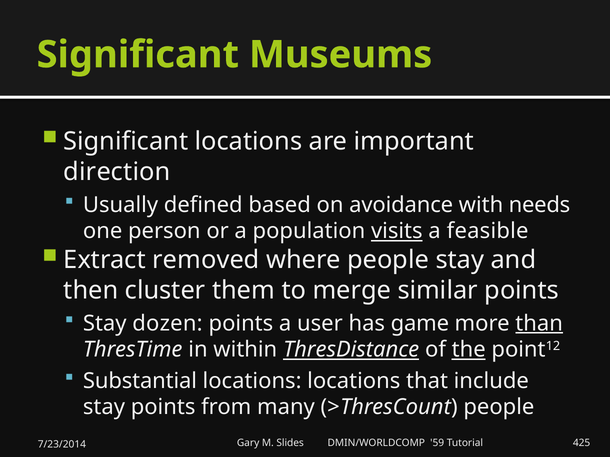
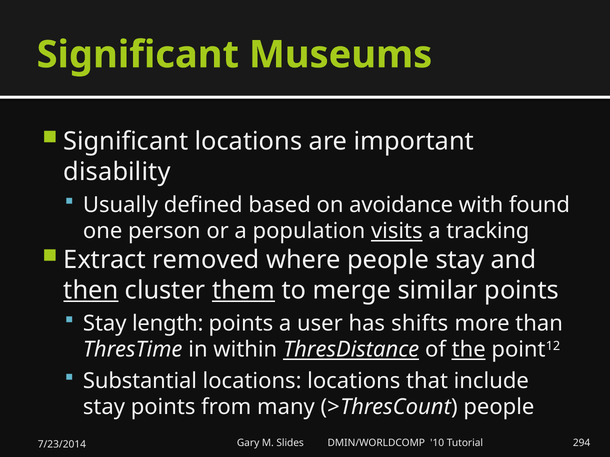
direction: direction -> disability (117, 172)
needs: needs -> found (539, 205)
feasible: feasible -> tracking (488, 231)
then underline: none -> present (91, 291)
them underline: none -> present (244, 291)
dozen: dozen -> length (168, 324)
game: game -> shifts (420, 324)
than underline: present -> none (539, 324)
59: 59 -> 10 (437, 443)
425: 425 -> 294 (582, 443)
